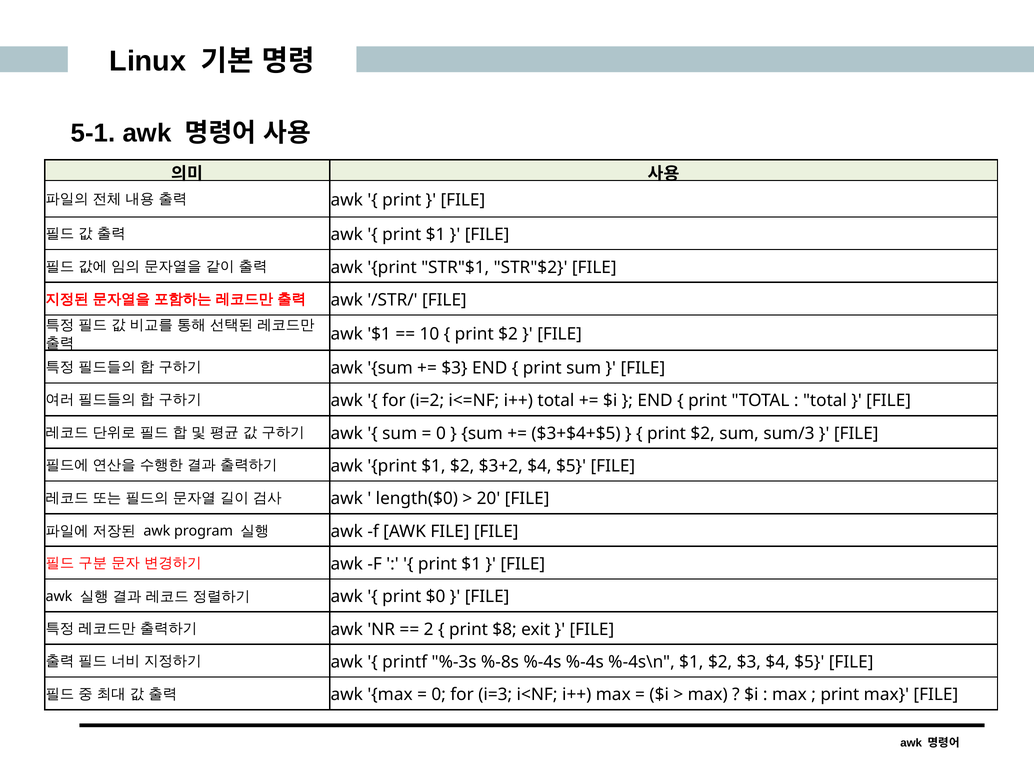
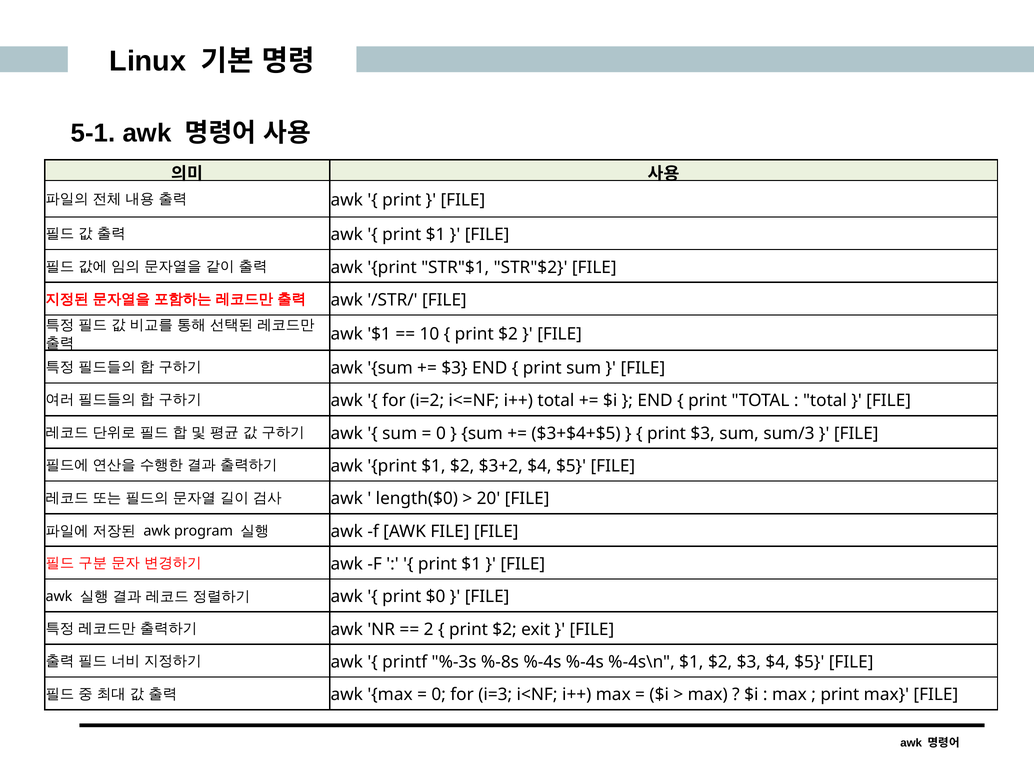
$2: $2 -> $3 (703, 433)
$8: $8 -> $2 (505, 629)
